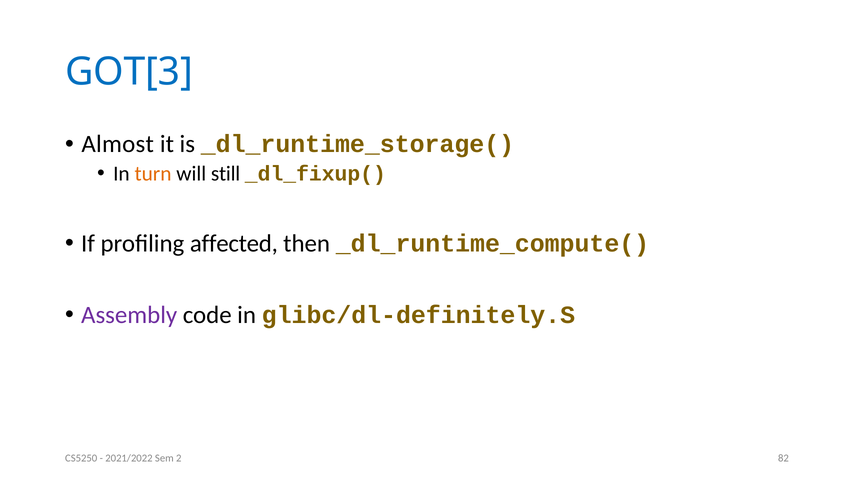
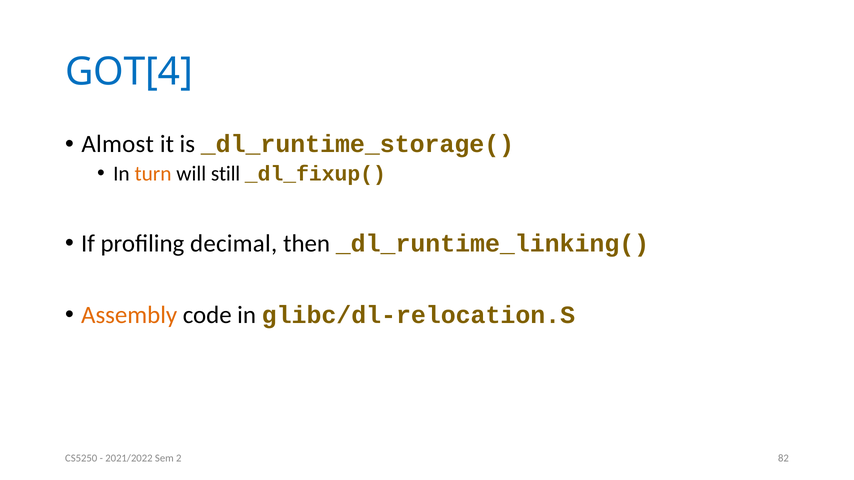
GOT[3: GOT[3 -> GOT[4 (129, 72)
affected: affected -> decimal (234, 243)
_dl_runtime_compute(: _dl_runtime_compute( -> _dl_runtime_linking( (493, 243)
Assembly colour: purple -> orange (129, 315)
glibc/dl-definitely.S: glibc/dl-definitely.S -> glibc/dl-relocation.S (418, 315)
